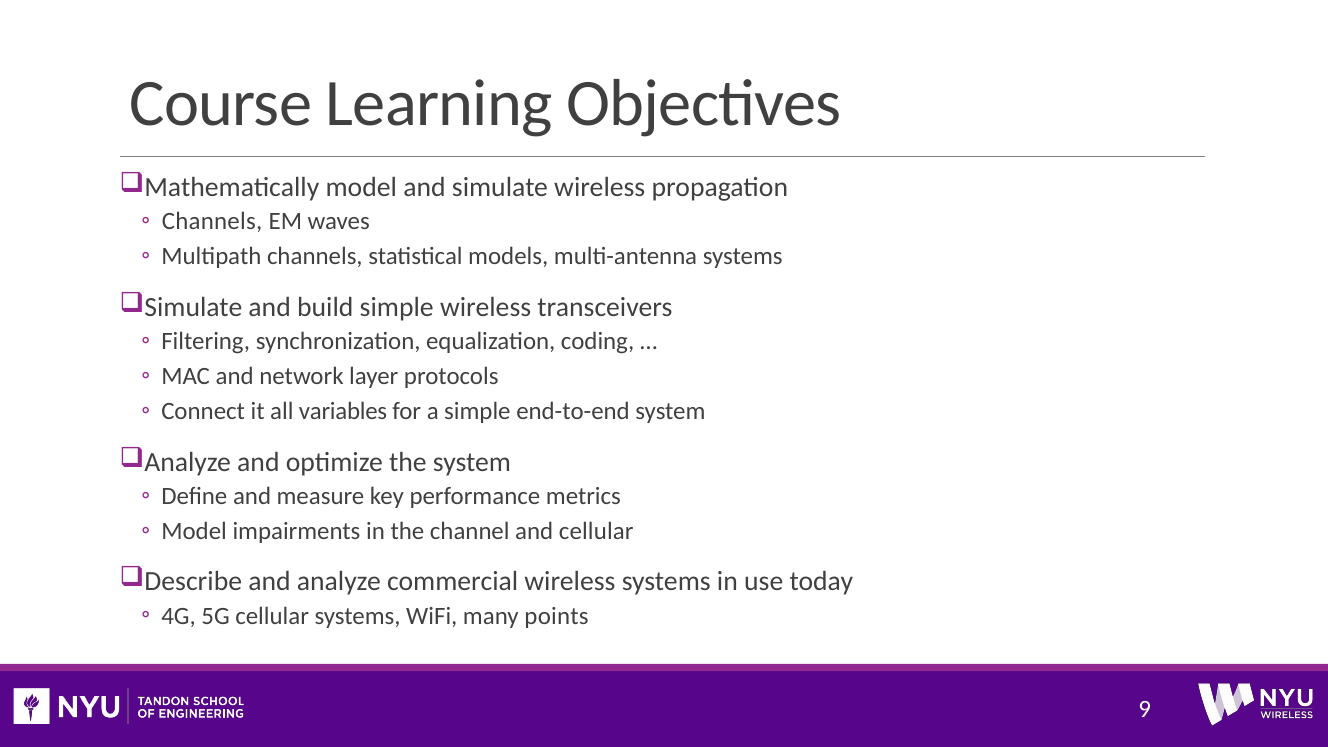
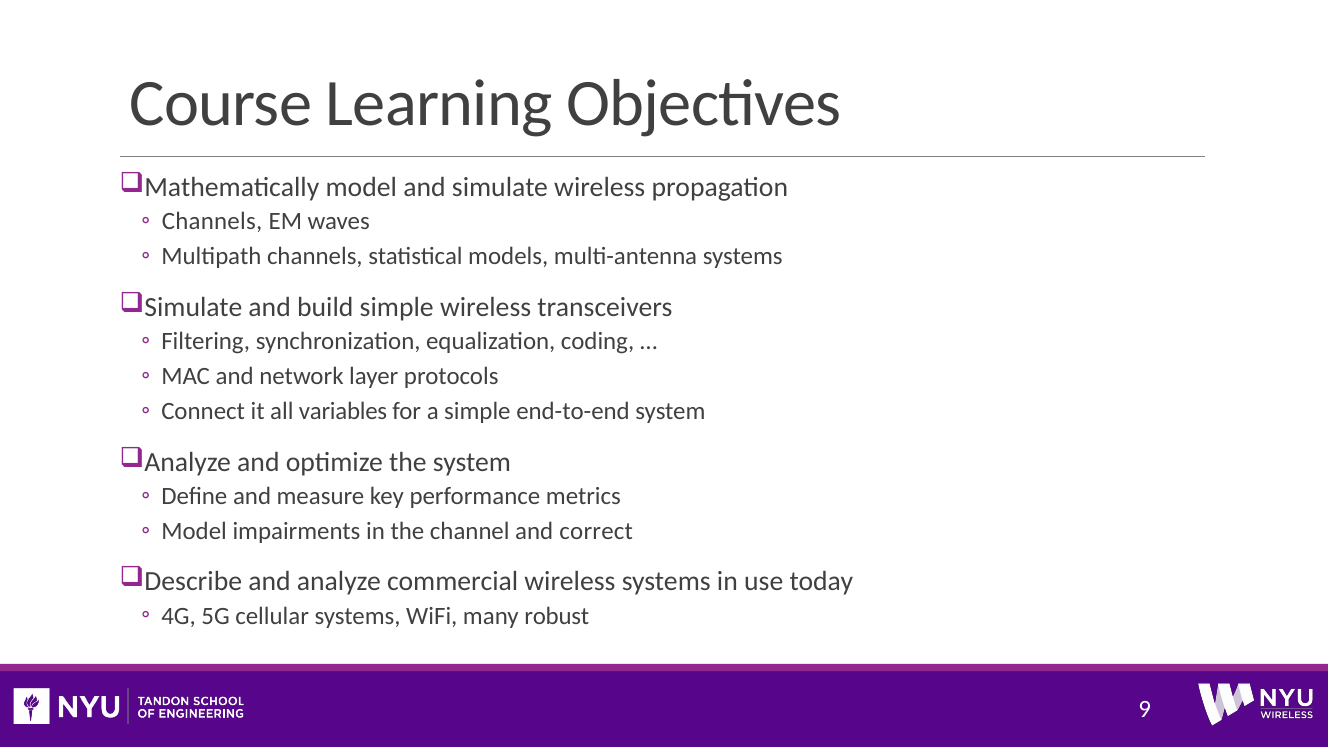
and cellular: cellular -> correct (596, 531)
points: points -> robust (557, 616)
